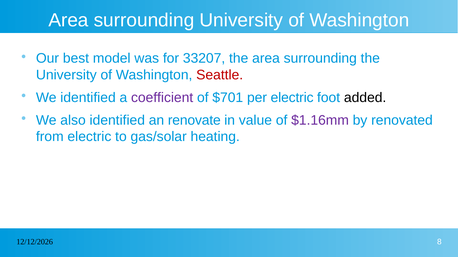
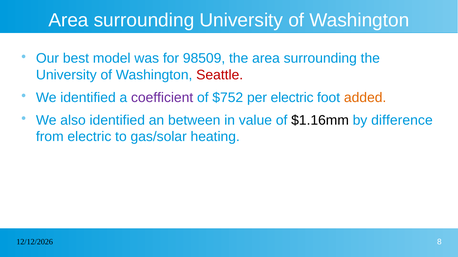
33207: 33207 -> 98509 (204, 58)
$701: $701 -> $752 (228, 98)
added colour: black -> orange (365, 98)
renovate: renovate -> between (194, 120)
$1.16mm colour: purple -> black (320, 120)
renovated: renovated -> difference (402, 120)
